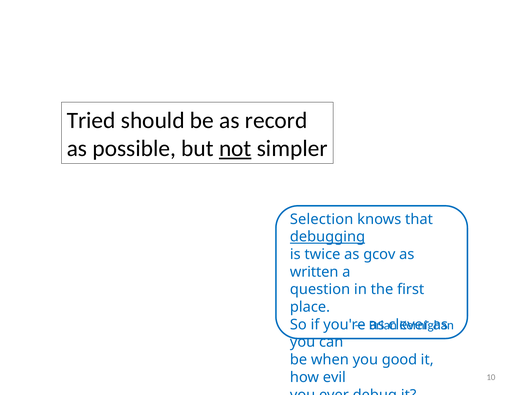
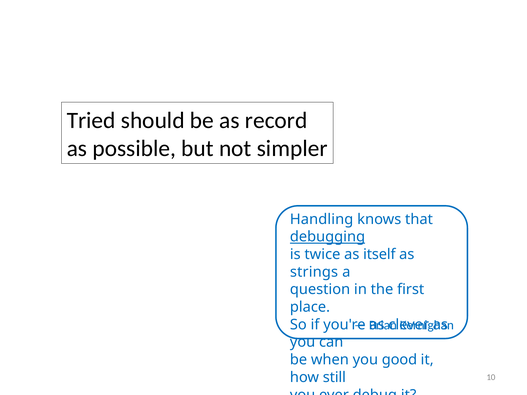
not underline: present -> none (235, 149)
Selection: Selection -> Handling (322, 219)
gcov: gcov -> itself (379, 255)
written: written -> strings (314, 272)
evil: evil -> still (334, 378)
